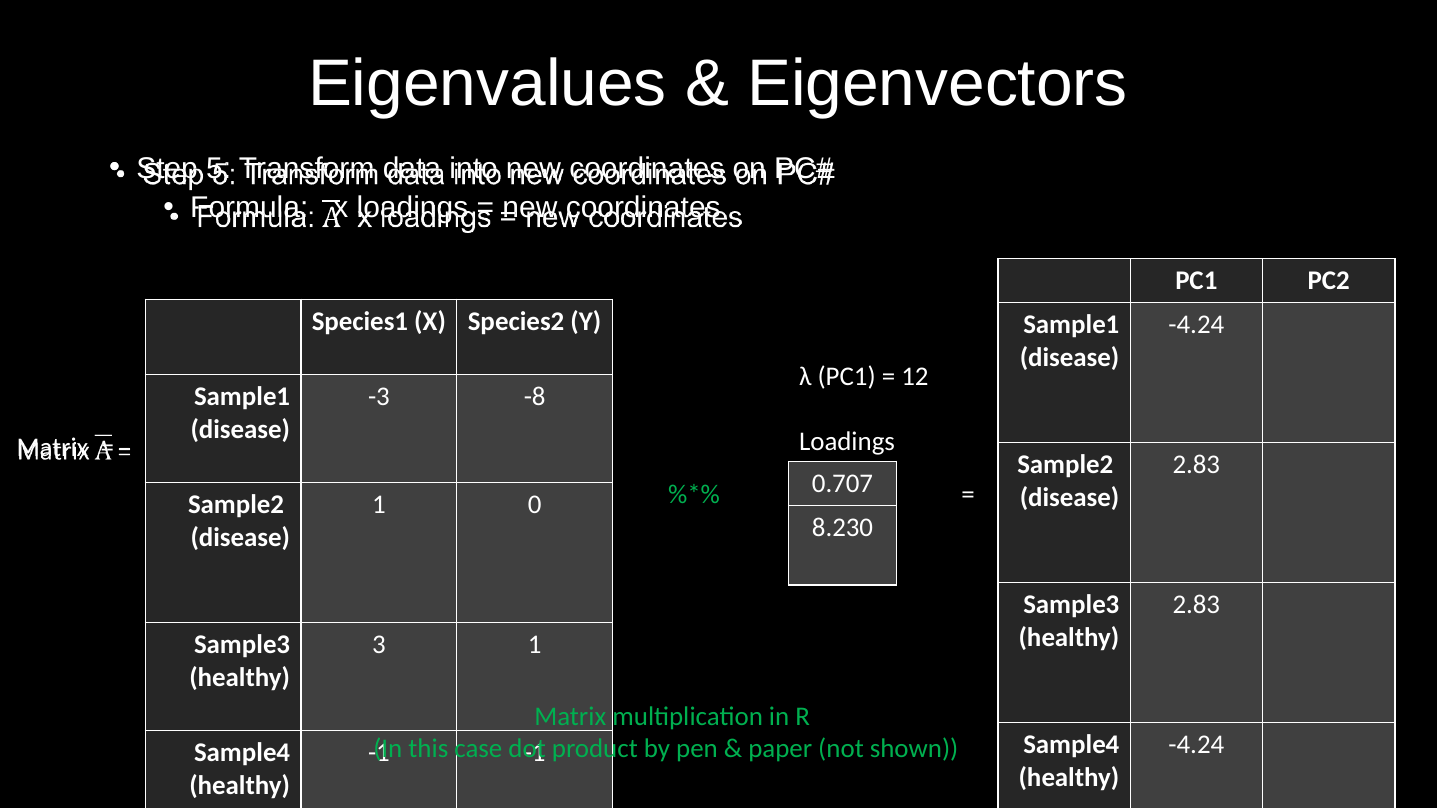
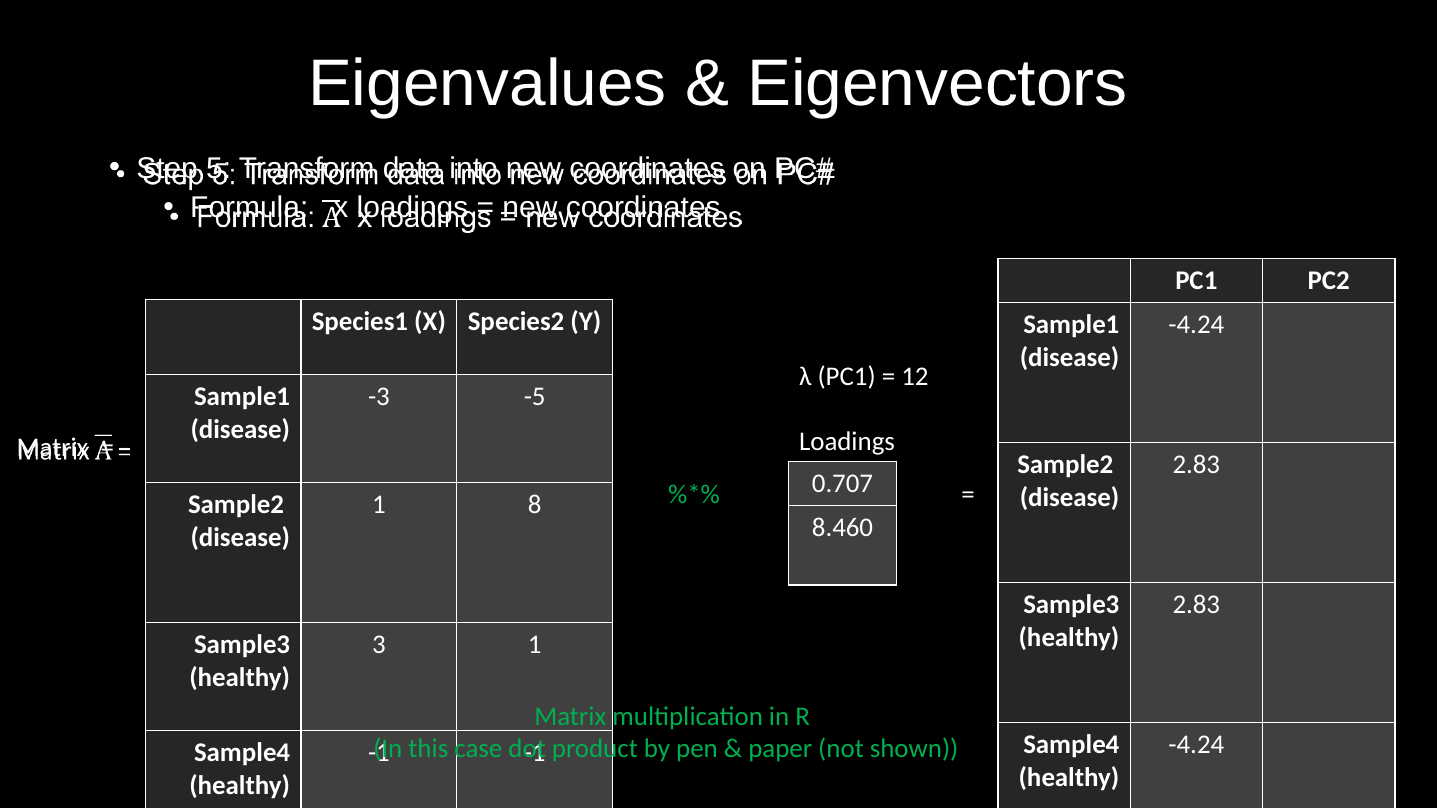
-8: -8 -> -5 (535, 397)
0: 0 -> 8 (535, 505)
8.230: 8.230 -> 8.460 (843, 528)
